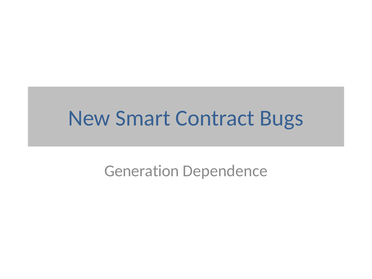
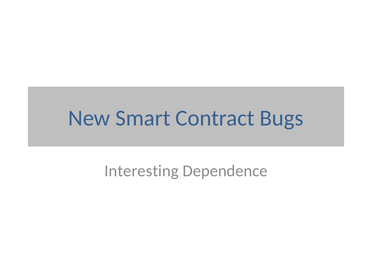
Generation: Generation -> Interesting (142, 171)
